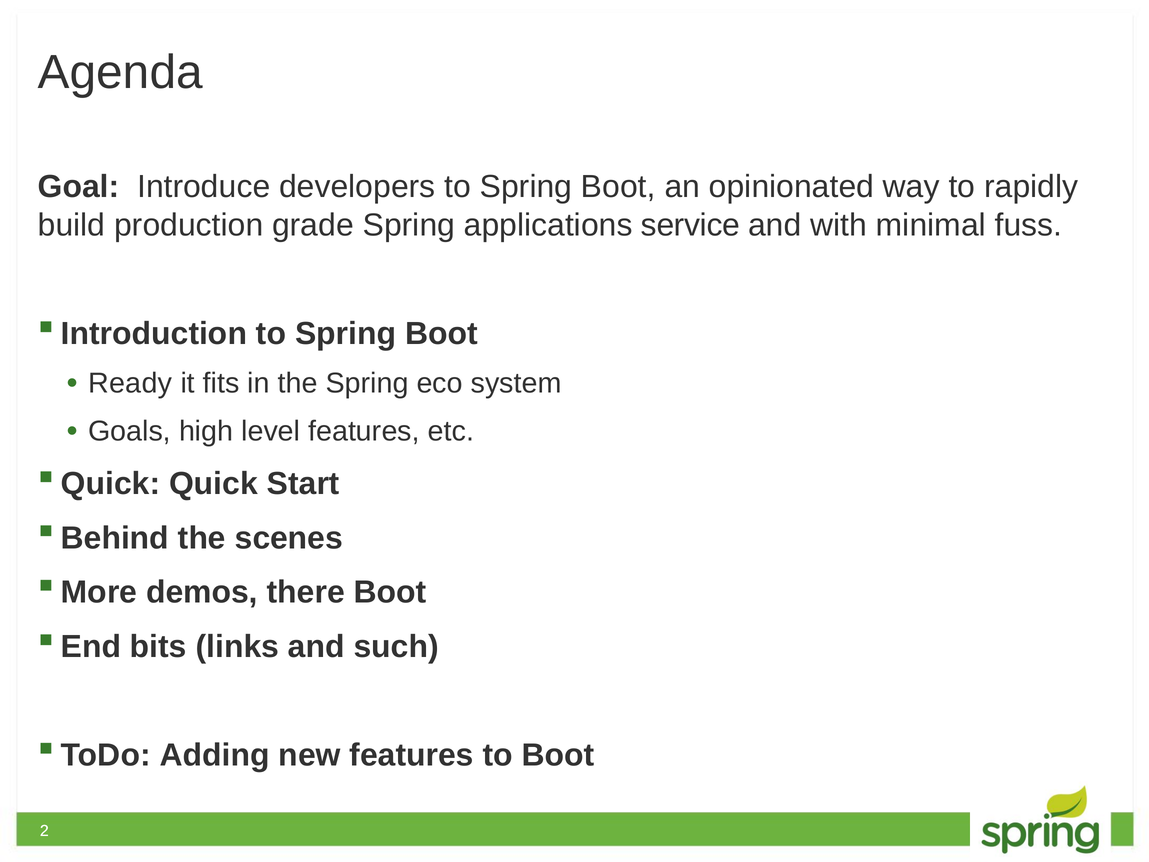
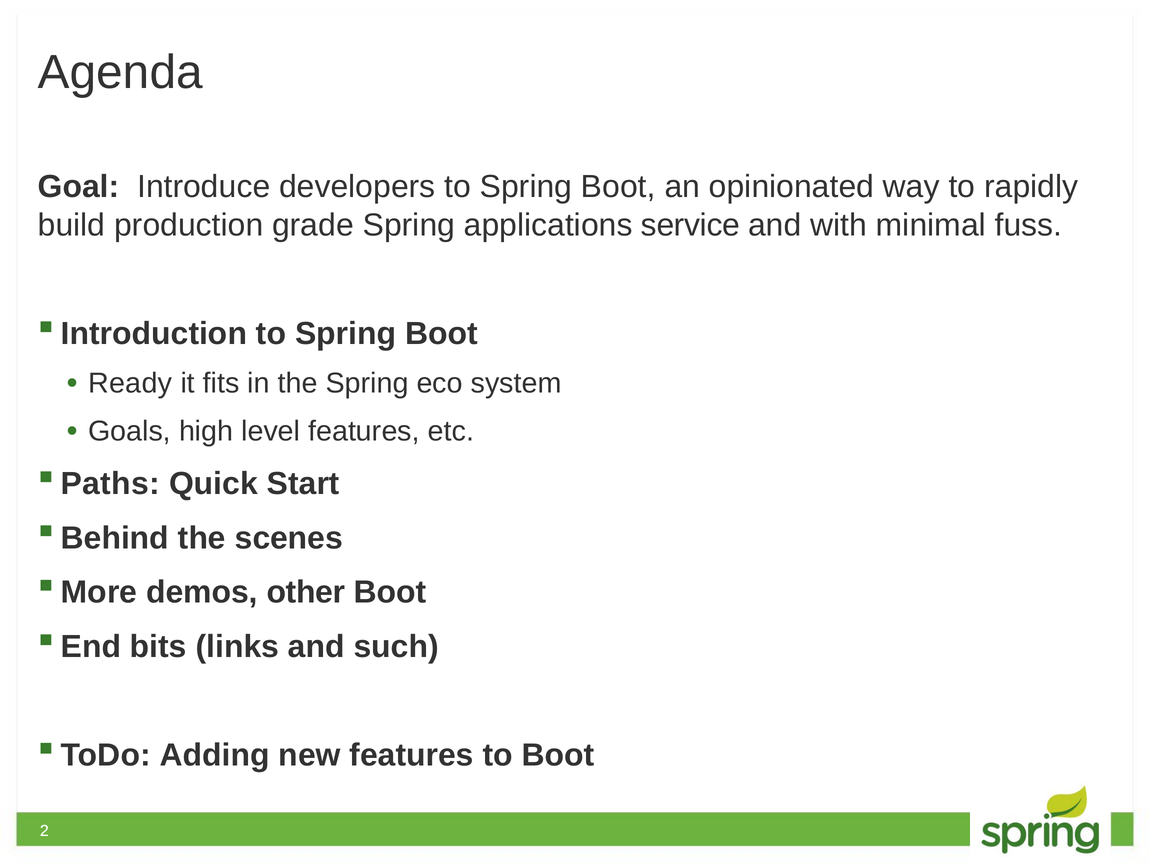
Quick: Quick -> Paths (110, 484)
there: there -> other (306, 592)
